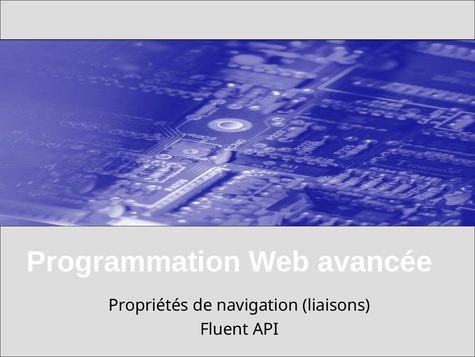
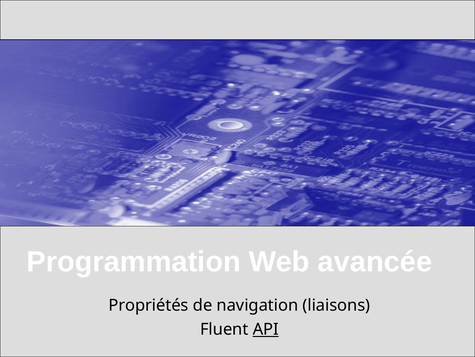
API underline: none -> present (266, 329)
